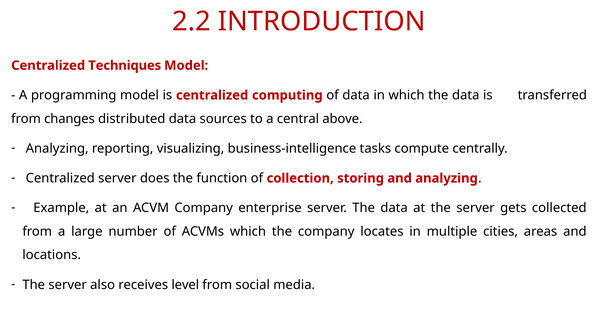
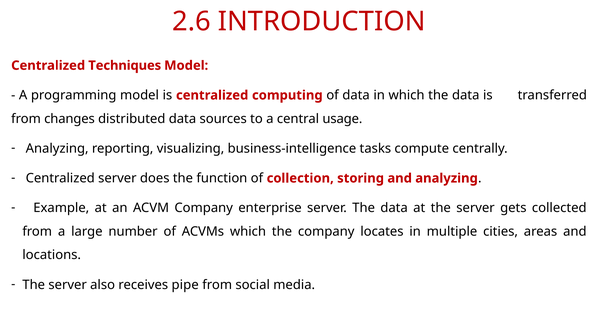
2.2: 2.2 -> 2.6 (192, 21)
above: above -> usage (342, 119)
level: level -> pipe (185, 285)
